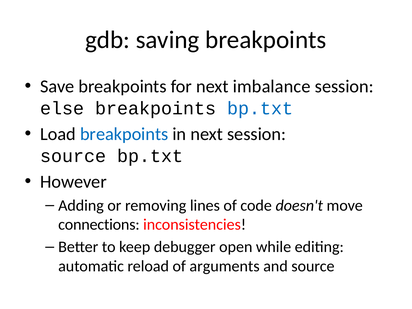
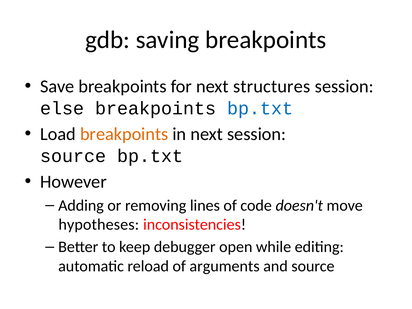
imbalance: imbalance -> structures (272, 86)
breakpoints colour: blue -> orange (124, 134)
connections: connections -> hypotheses (99, 225)
